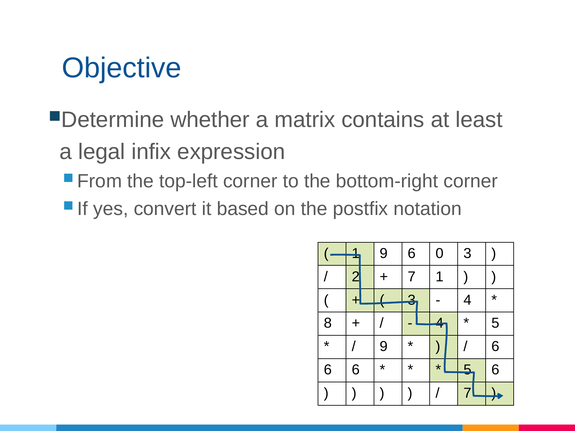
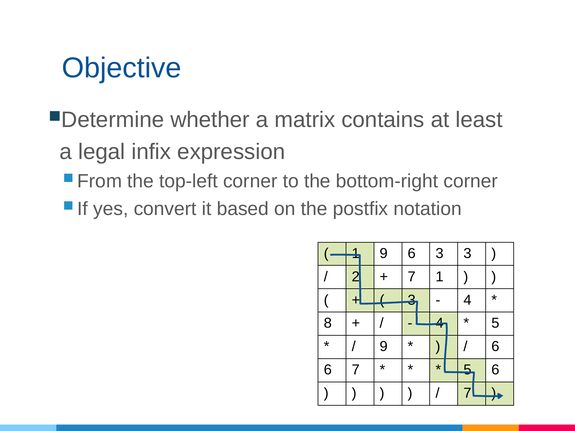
6 0: 0 -> 3 (440, 253)
6: 6 -> 7 (356, 370)
